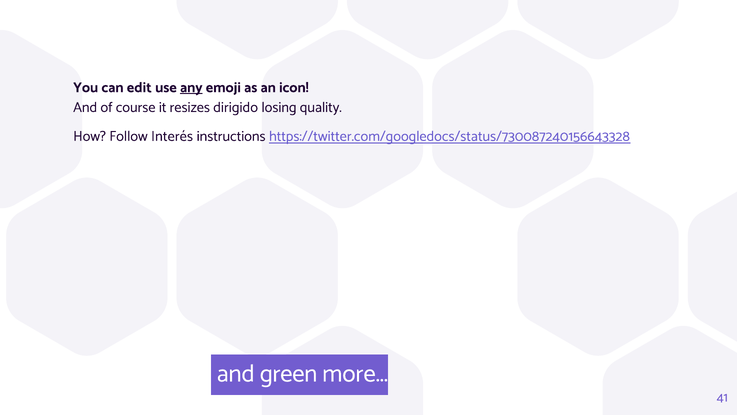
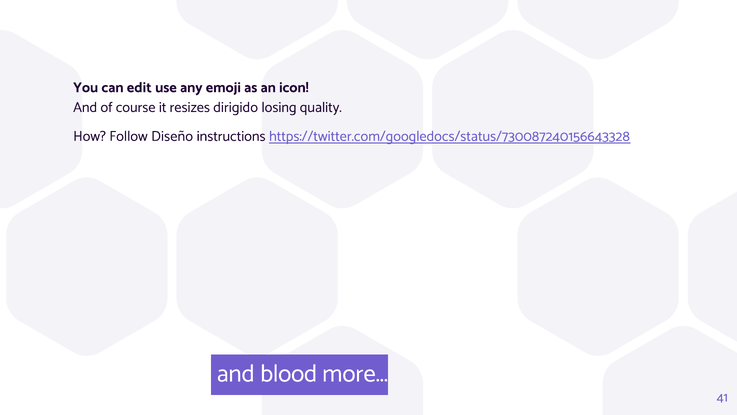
any underline: present -> none (191, 87)
Interés: Interés -> Diseño (172, 136)
green: green -> blood (289, 373)
